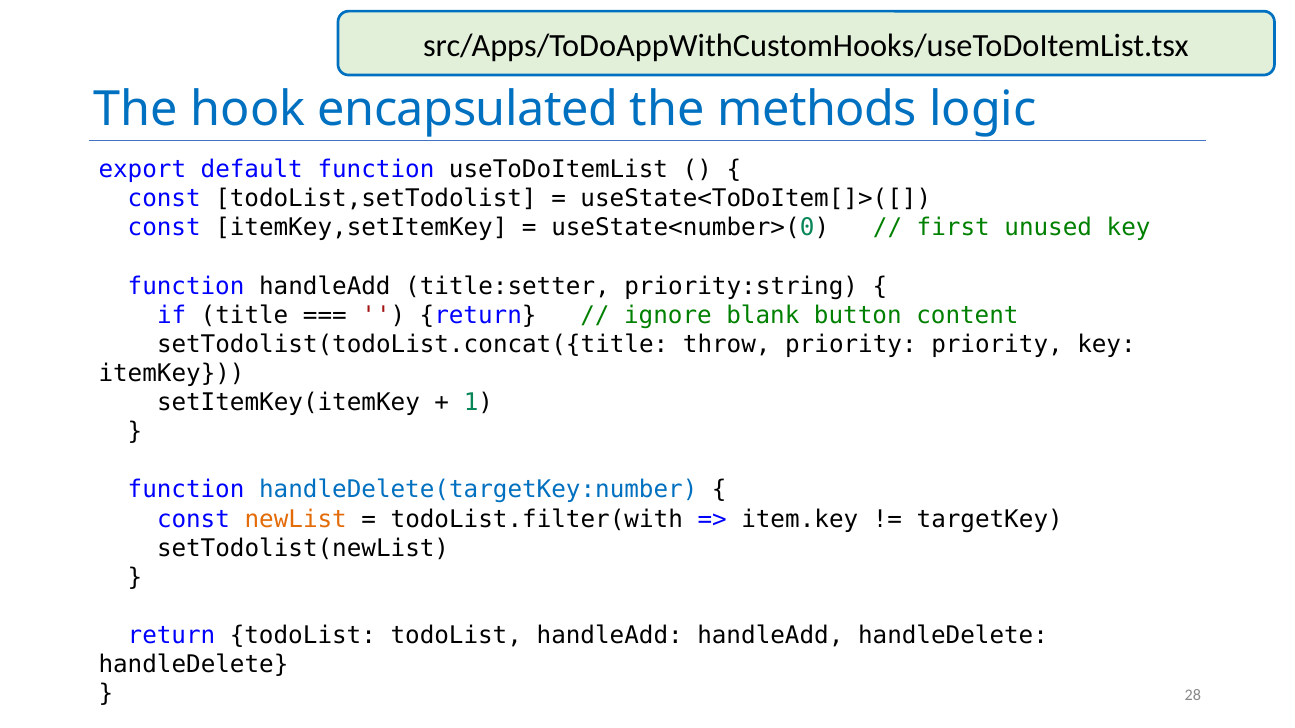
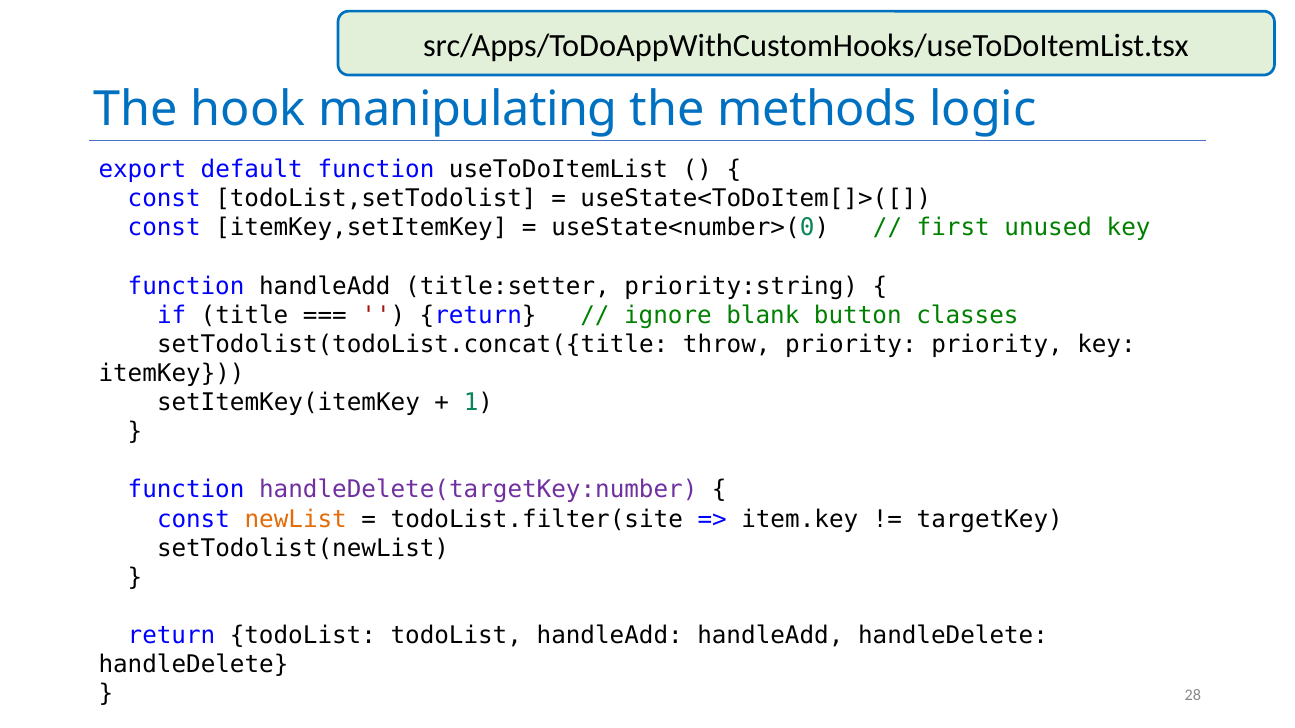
encapsulated: encapsulated -> manipulating (468, 109)
content: content -> classes (967, 315)
handleDelete(targetKey:number colour: blue -> purple (478, 490)
todoList.filter(with: todoList.filter(with -> todoList.filter(site (537, 519)
